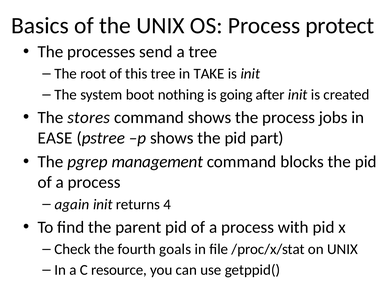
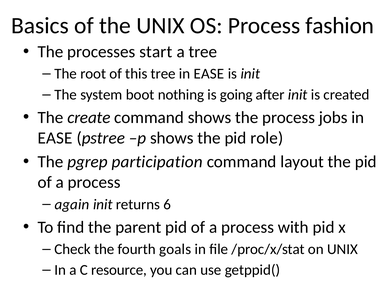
protect: protect -> fashion (340, 26)
send: send -> start (156, 52)
tree in TAKE: TAKE -> EASE (209, 74)
stores: stores -> create (89, 118)
part: part -> role (267, 138)
management: management -> participation (157, 162)
blocks: blocks -> layout (302, 162)
4: 4 -> 6 (167, 205)
